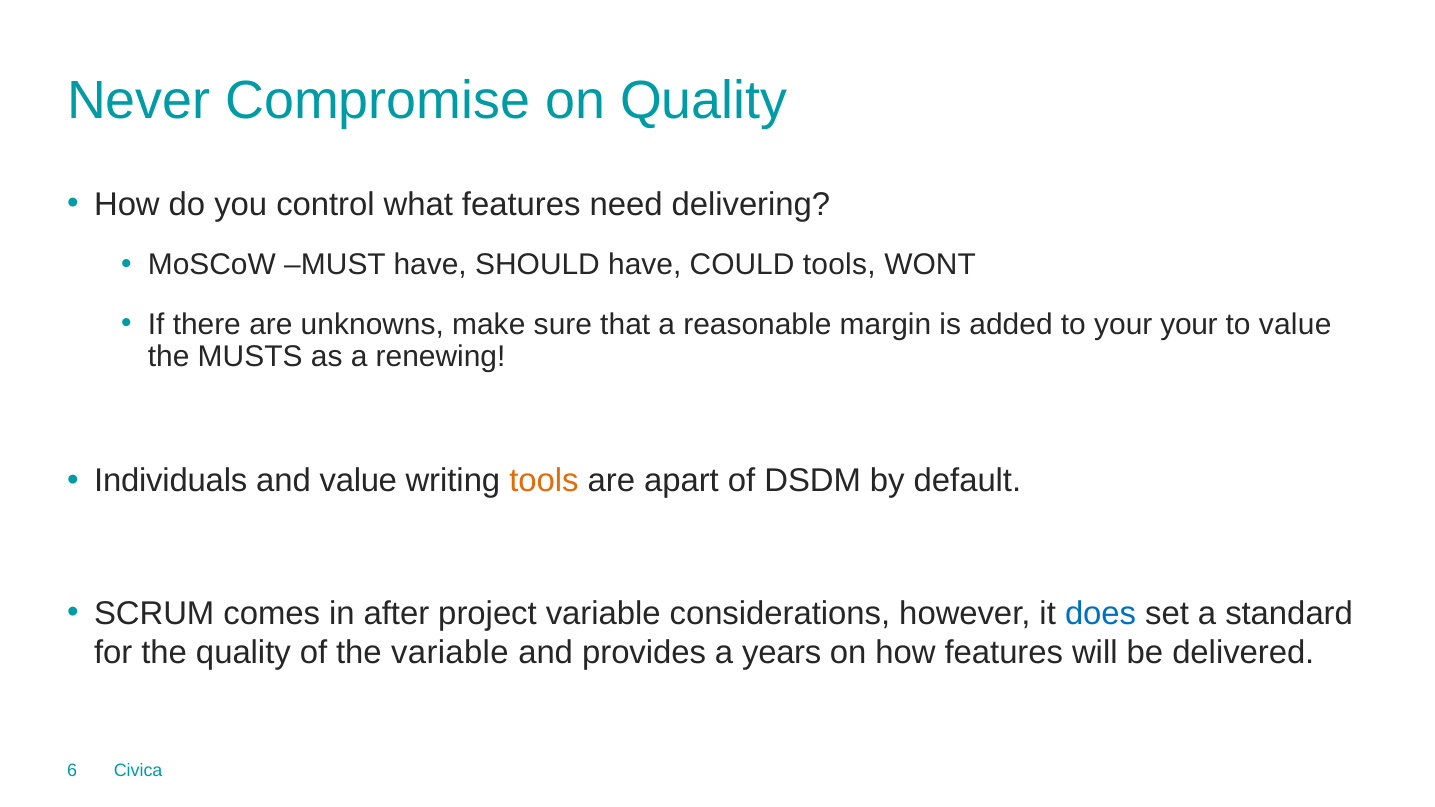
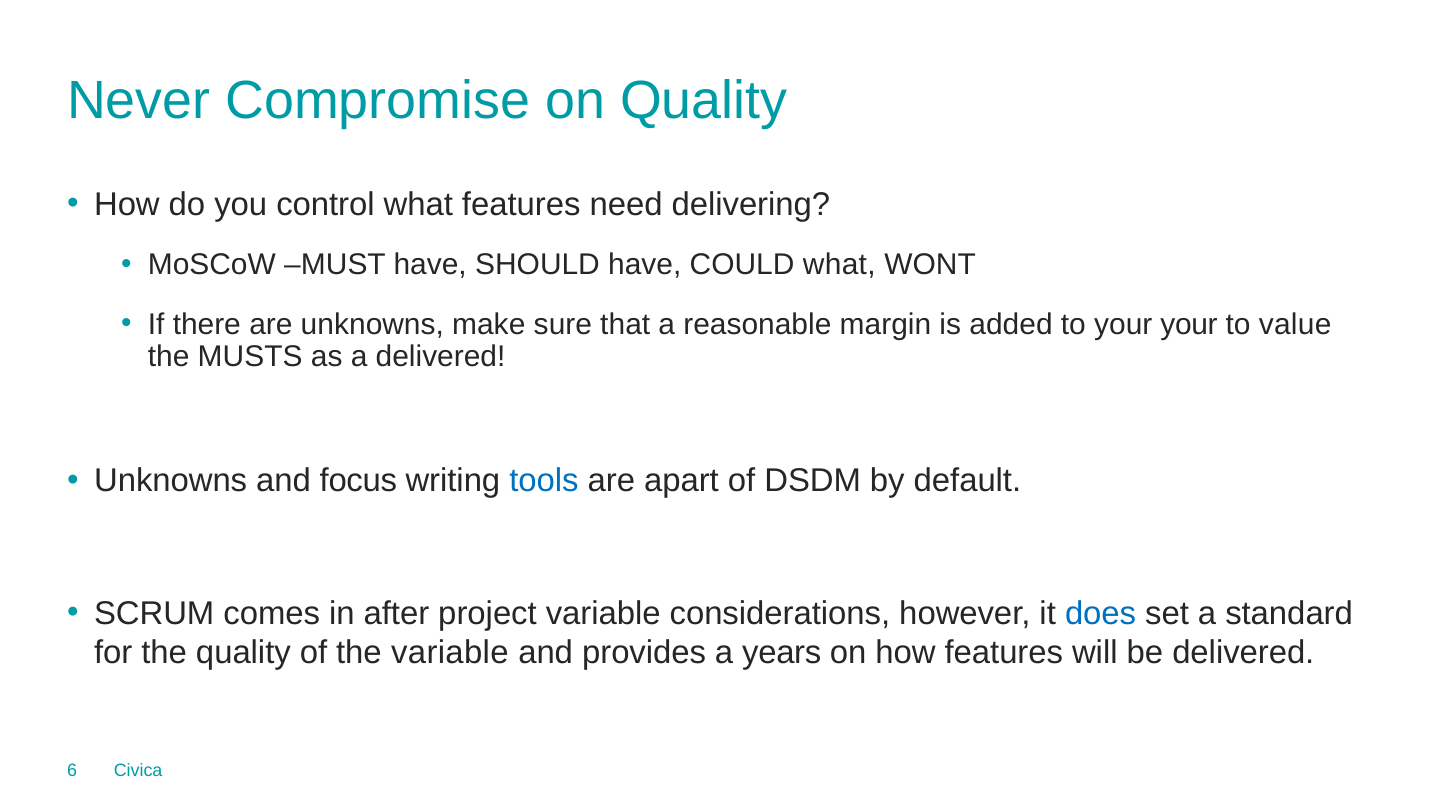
COULD tools: tools -> what (839, 265)
a renewing: renewing -> delivered (441, 357)
Individuals: Individuals -> Unknowns (171, 481)
and value: value -> focus (358, 481)
tools colour: orange -> blue (544, 481)
